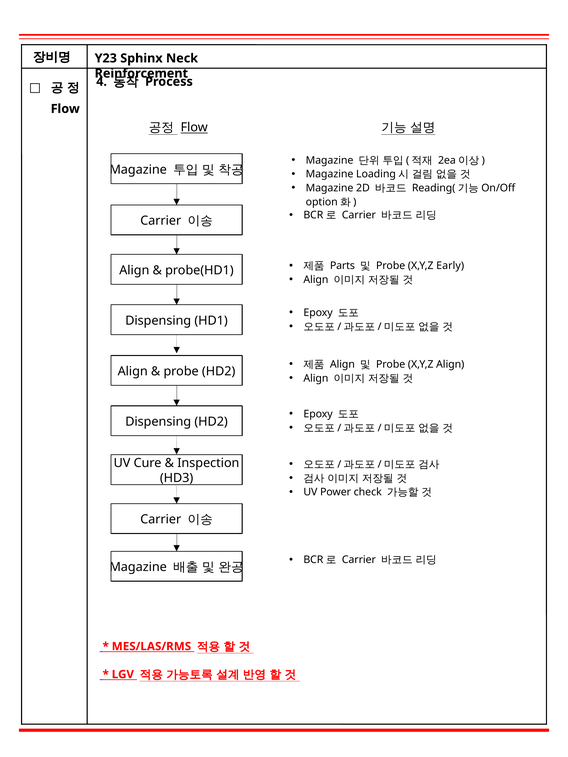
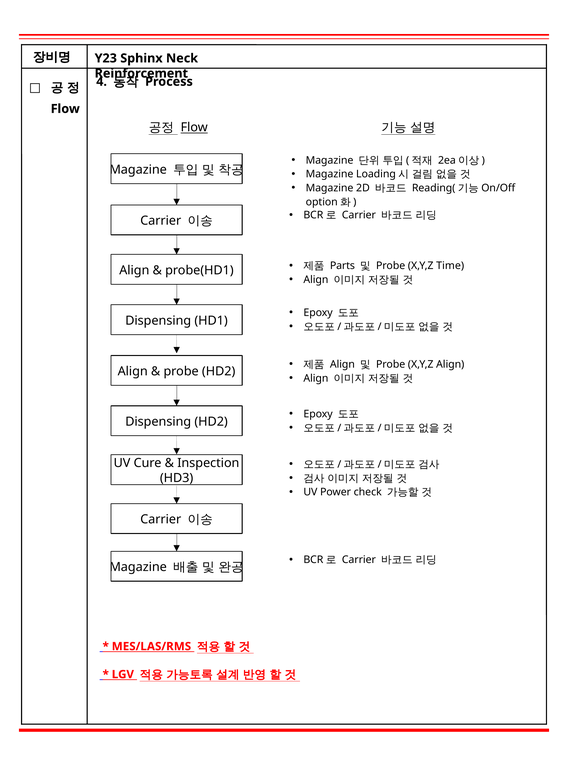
Early: Early -> Time (450, 266)
